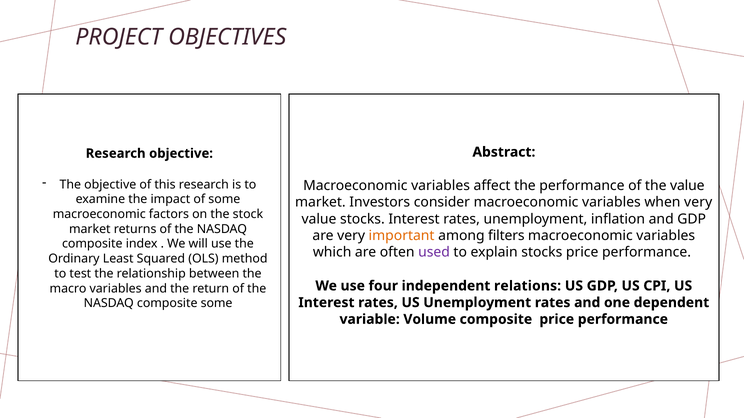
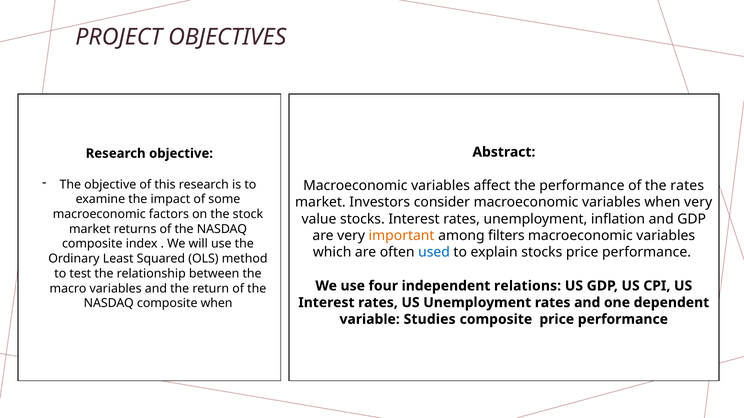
the value: value -> rates (687, 186)
used colour: purple -> blue (434, 253)
composite some: some -> when (217, 304)
Volume: Volume -> Studies (430, 320)
